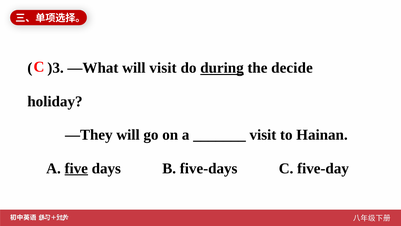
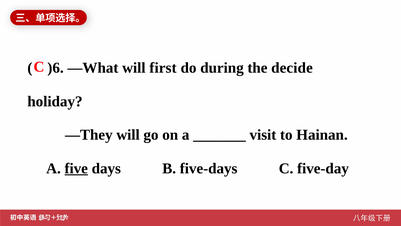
)3: )3 -> )6 (56, 68)
will visit: visit -> first (163, 68)
during underline: present -> none (222, 68)
